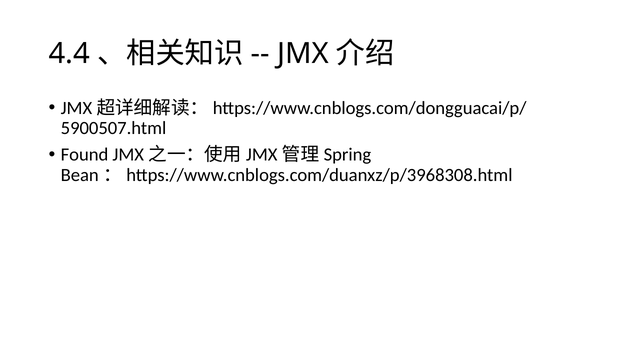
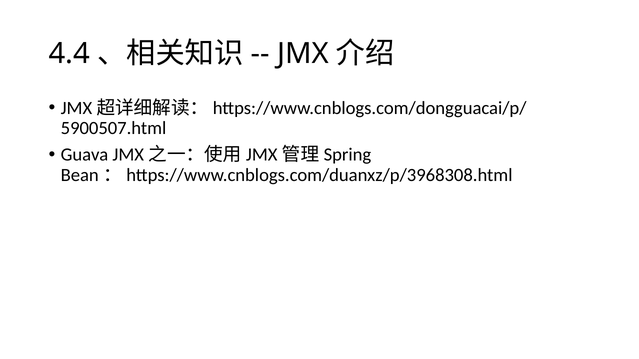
Found: Found -> Guava (84, 155)
